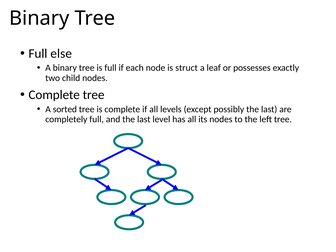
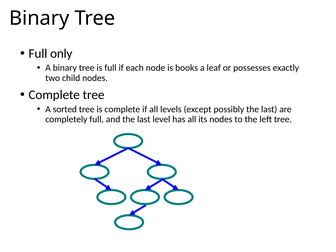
else: else -> only (61, 53)
struct: struct -> books (187, 68)
